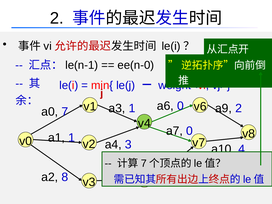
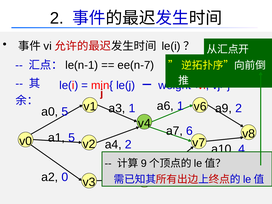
ee(n-0: ee(n-0 -> ee(n-7 (136, 65)
a6 0: 0 -> 1 (180, 106)
a0 7: 7 -> 5 (65, 112)
a7 0: 0 -> 6 (190, 131)
a1 1: 1 -> 5 (72, 138)
a4 3: 3 -> 2 (128, 145)
7: 7 -> 9 (144, 163)
8: 8 -> 0 (65, 177)
